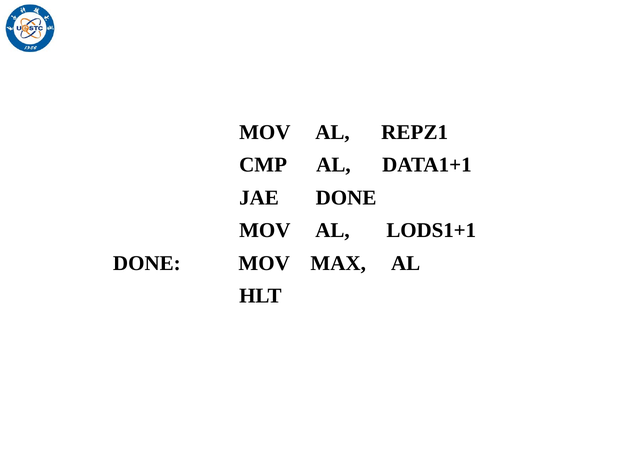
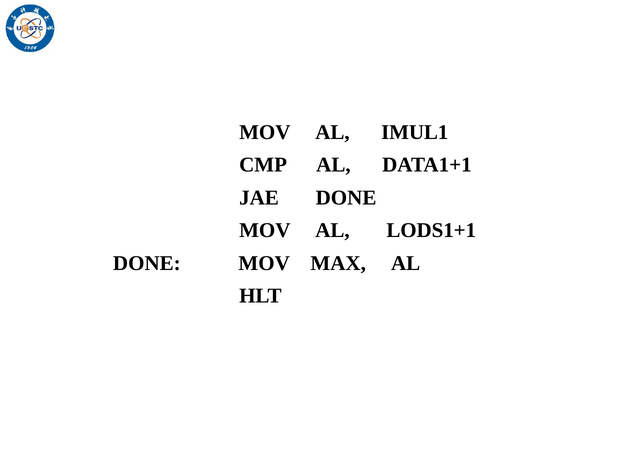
REPZ1: REPZ1 -> IMUL1 (415, 132)
